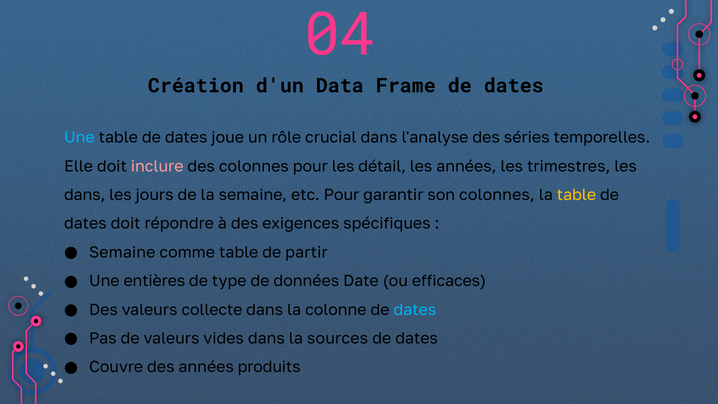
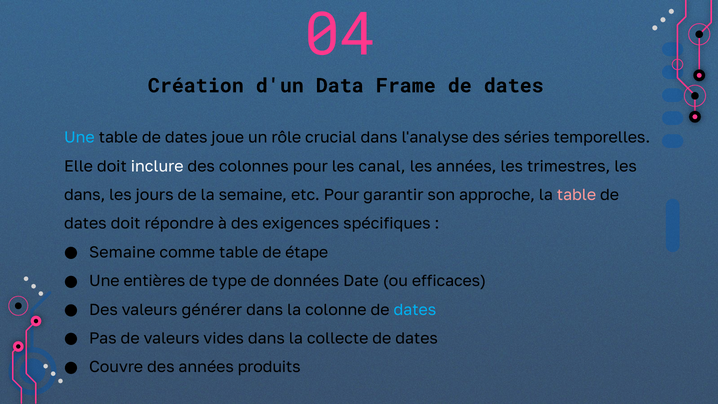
inclure colour: pink -> white (157, 166)
détail: détail -> canal (382, 166)
son colonnes: colonnes -> approche (497, 195)
table colour: yellow -> pink (576, 195)
partir: partir -> étape (307, 252)
collecte: collecte -> générer (212, 310)
sources: sources -> collecte (338, 338)
